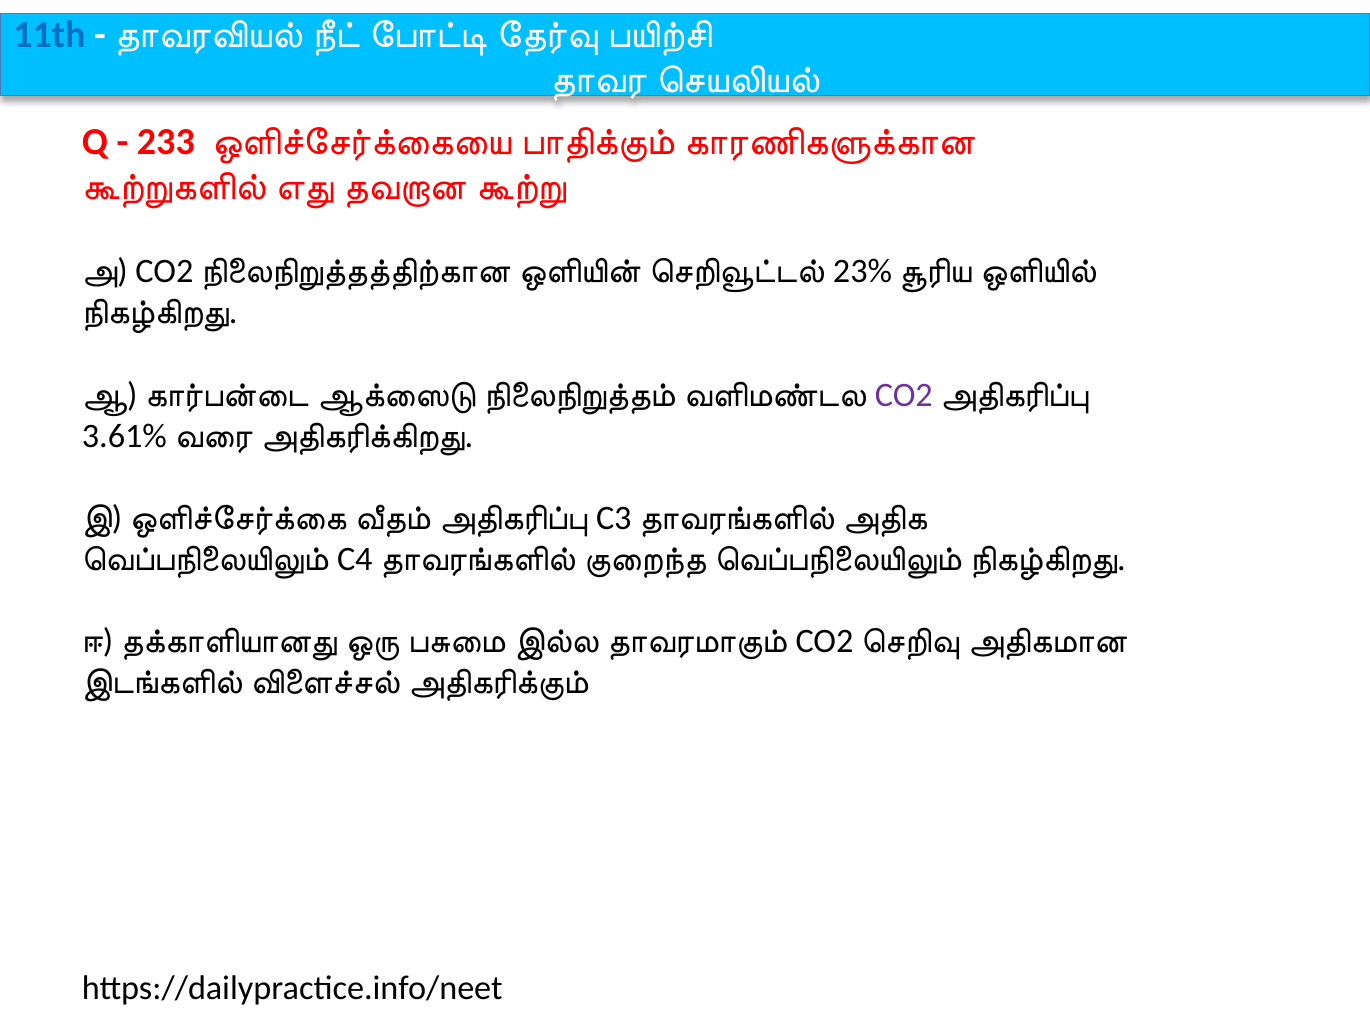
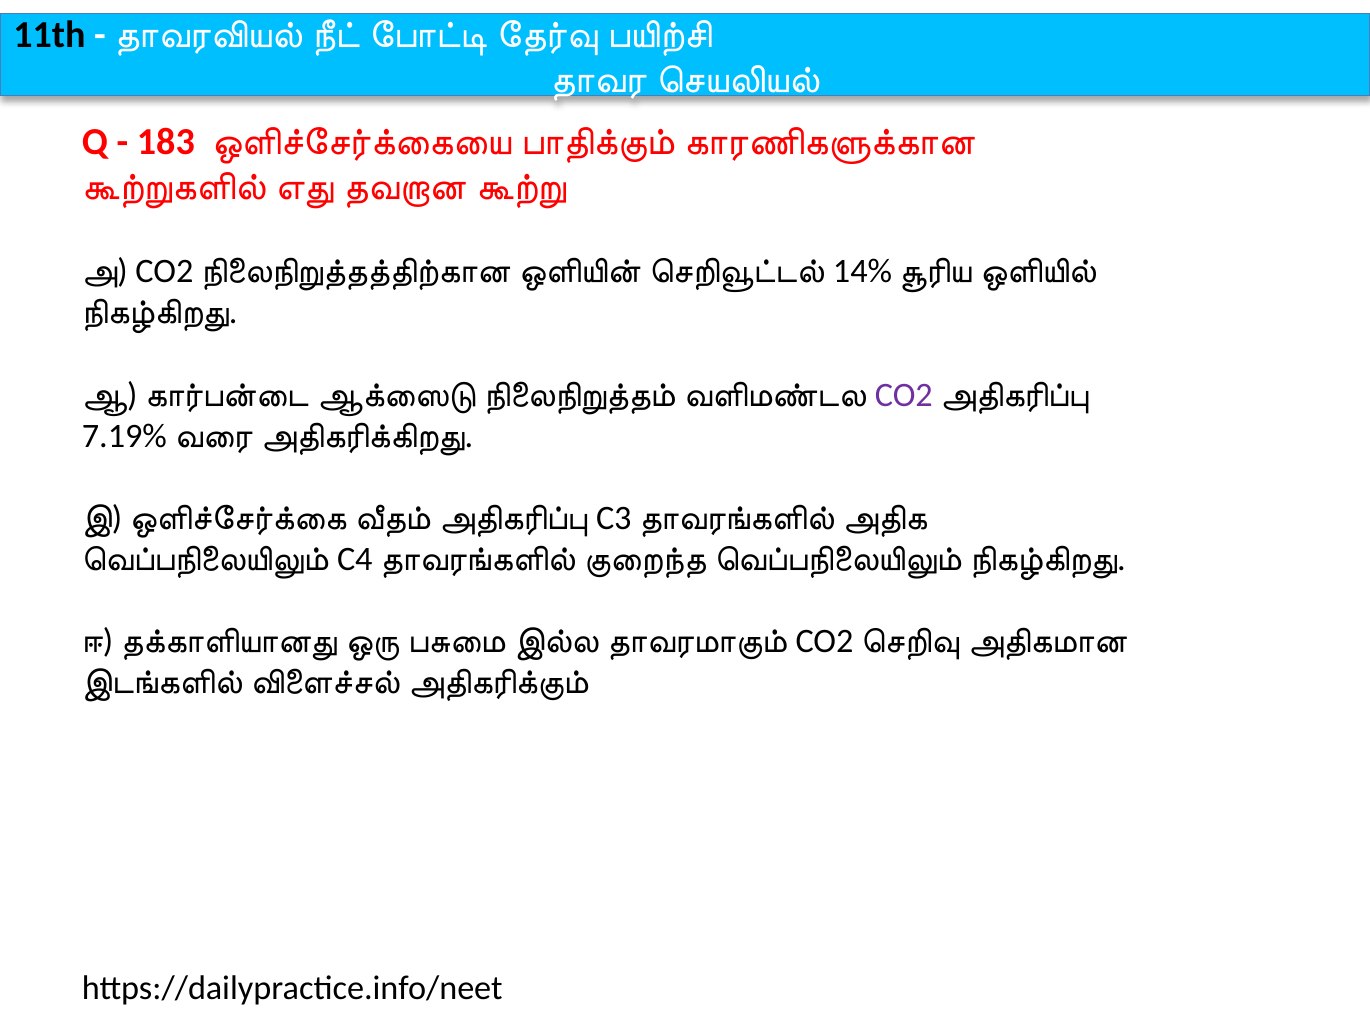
11th colour: blue -> black (49, 35)
233: 233 -> 183 (166, 142)
23%: 23% -> 14% (863, 272)
3.61%: 3.61% -> 7.19% (124, 436)
